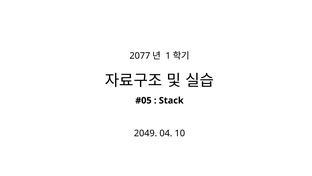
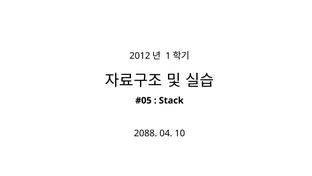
2077: 2077 -> 2012 (140, 56)
2049: 2049 -> 2088 (146, 133)
